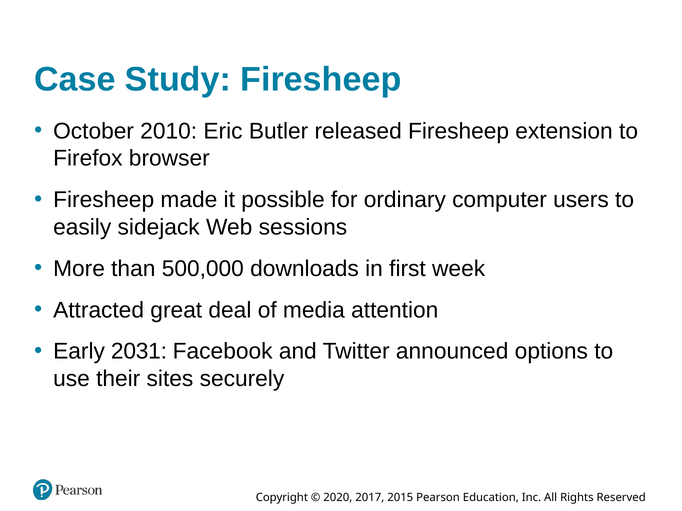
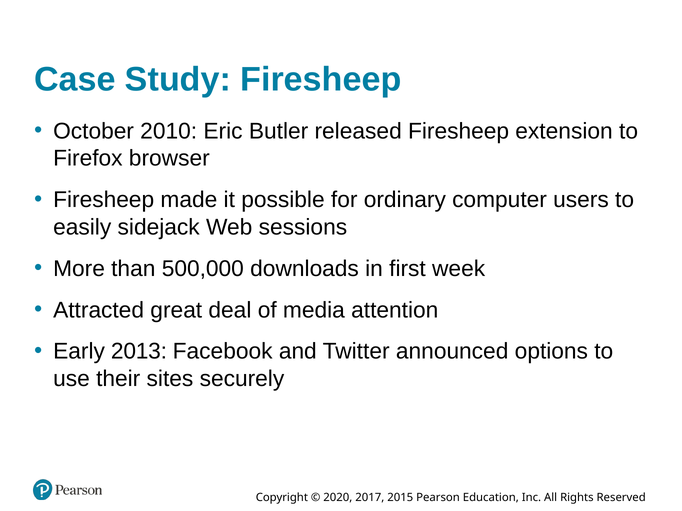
2031: 2031 -> 2013 (139, 352)
